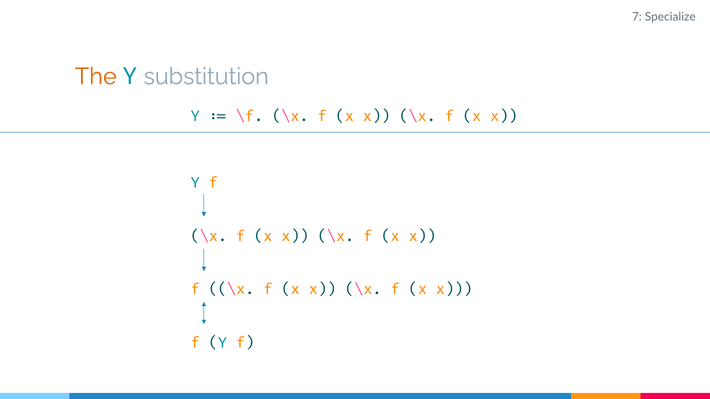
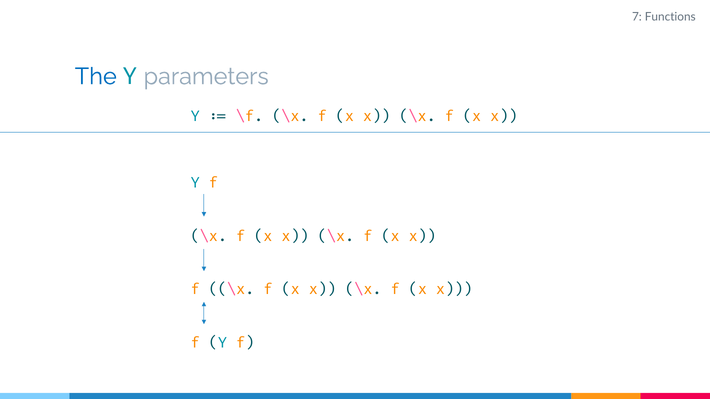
Specialize: Specialize -> Functions (670, 17)
The colour: orange -> blue (96, 77)
substitution: substitution -> parameters (206, 77)
